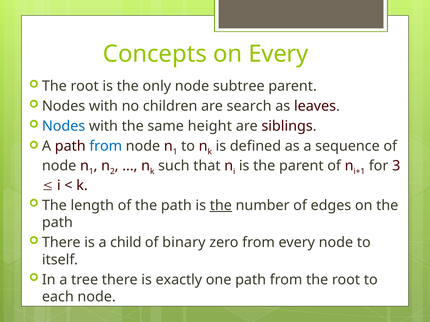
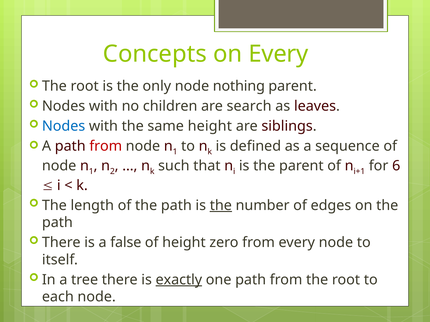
subtree: subtree -> nothing (239, 86)
from colour: blue -> red (106, 146)
3: 3 -> 6 (396, 166)
child: child -> false (126, 243)
of binary: binary -> height (184, 243)
exactly underline: none -> present (179, 280)
